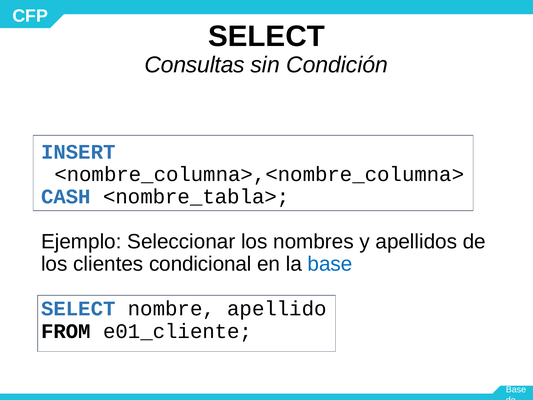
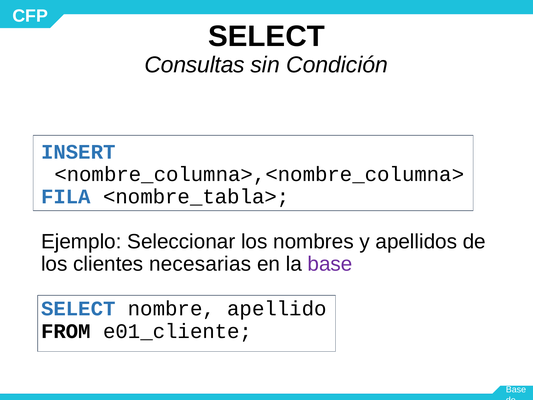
CASH: CASH -> FILA (66, 197)
condicional: condicional -> necesarias (200, 264)
base colour: blue -> purple (330, 264)
